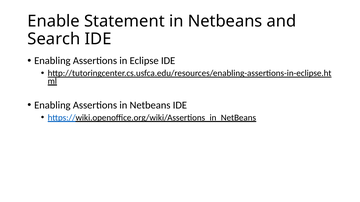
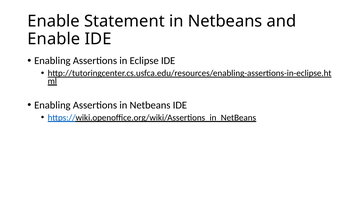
Search: Search -> Enable (54, 39)
